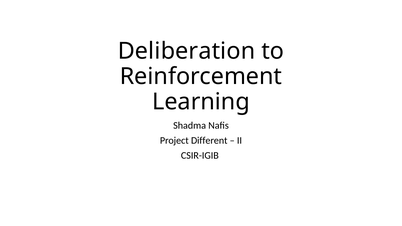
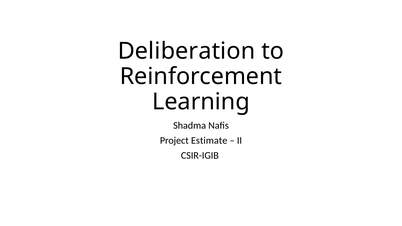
Different: Different -> Estimate (209, 141)
